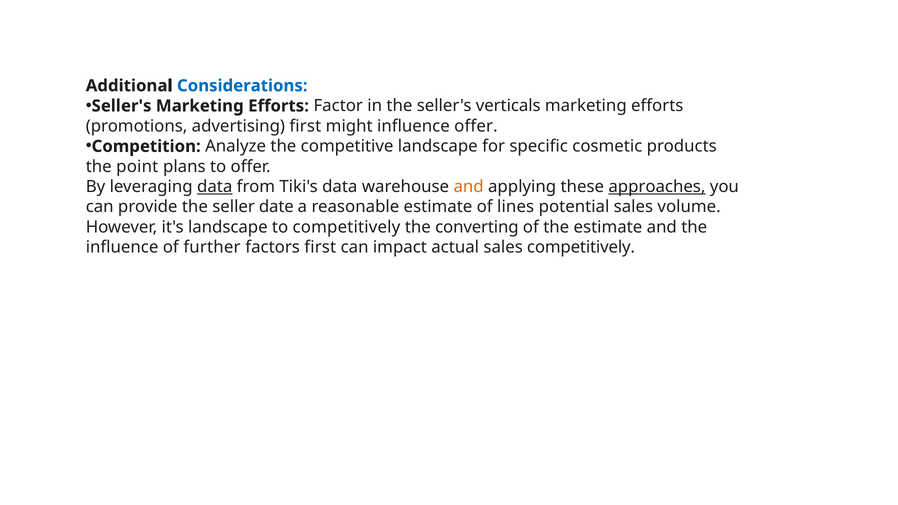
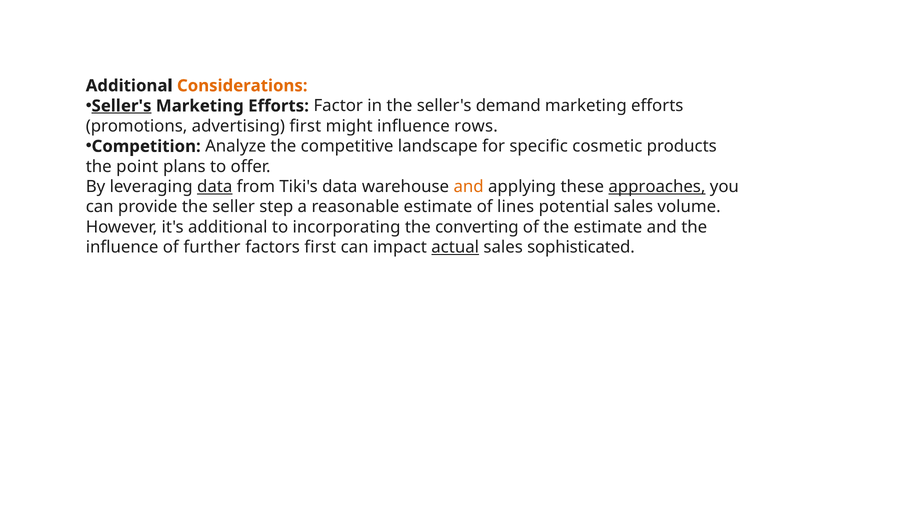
Considerations colour: blue -> orange (242, 86)
Seller's underline: none -> present (122, 106)
verticals: verticals -> demand (508, 106)
influence offer: offer -> rows (476, 126)
date: date -> step (276, 207)
it's landscape: landscape -> additional (228, 227)
to competitively: competitively -> incorporating (347, 227)
actual underline: none -> present (455, 247)
sales competitively: competitively -> sophisticated (581, 247)
